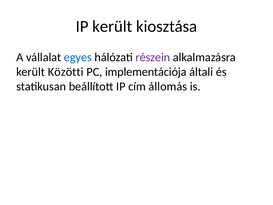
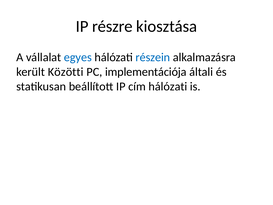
IP került: került -> részre (112, 26)
részein colour: purple -> blue (153, 57)
cím állomás: állomás -> hálózati (168, 86)
